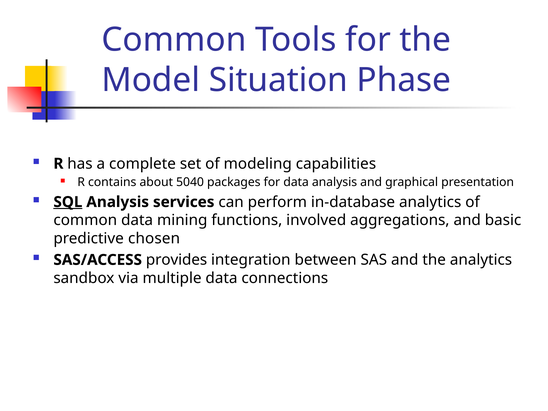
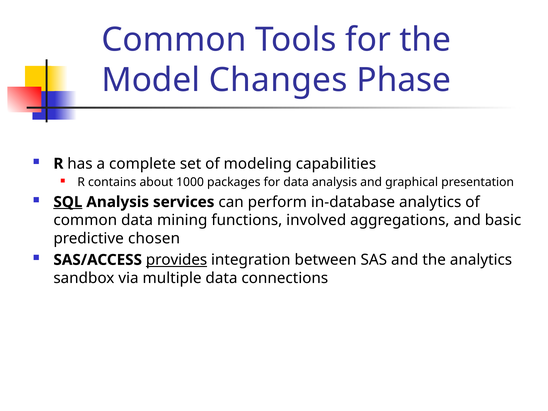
Situation: Situation -> Changes (278, 80)
5040: 5040 -> 1000 (190, 182)
provides underline: none -> present (177, 260)
